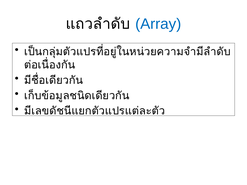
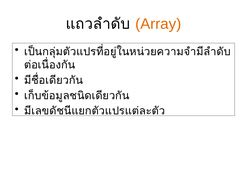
Array colour: blue -> orange (158, 24)
